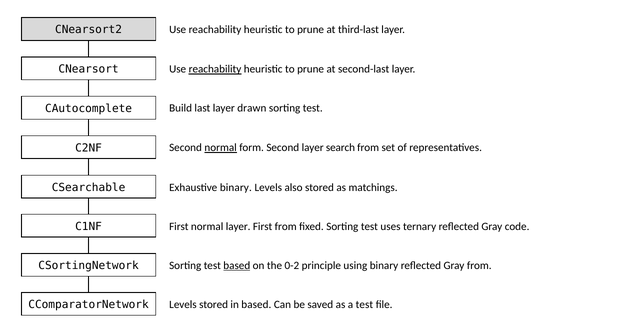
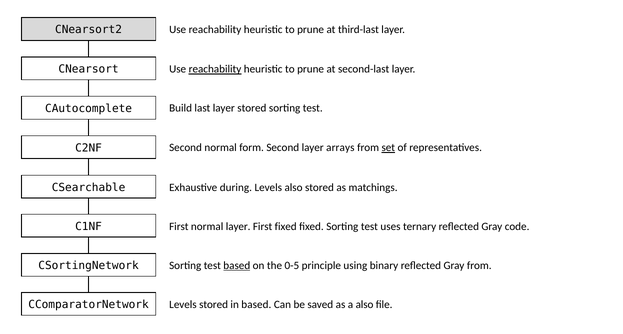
layer drawn: drawn -> stored (252, 108)
normal underline: present -> none (221, 148)
search: search -> arrays (340, 148)
set underline: none -> present (388, 148)
Exhaustive binary: binary -> during (236, 187)
First from: from -> fixed (286, 226)
0-2: 0-2 -> 0-5 (292, 265)
a test: test -> also (365, 304)
